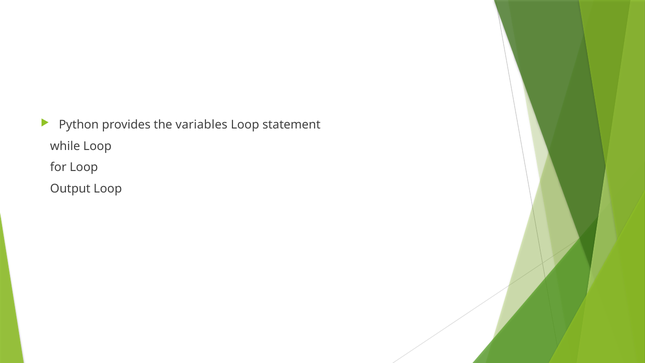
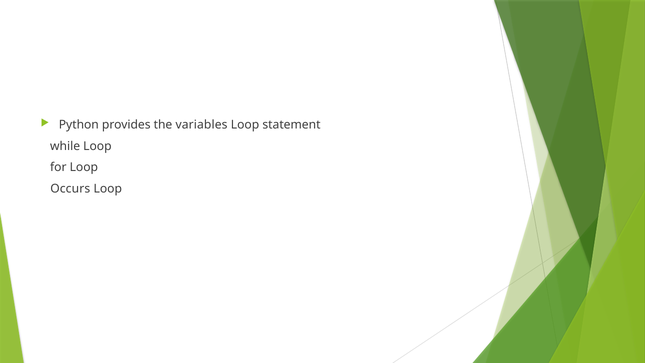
Output: Output -> Occurs (70, 189)
